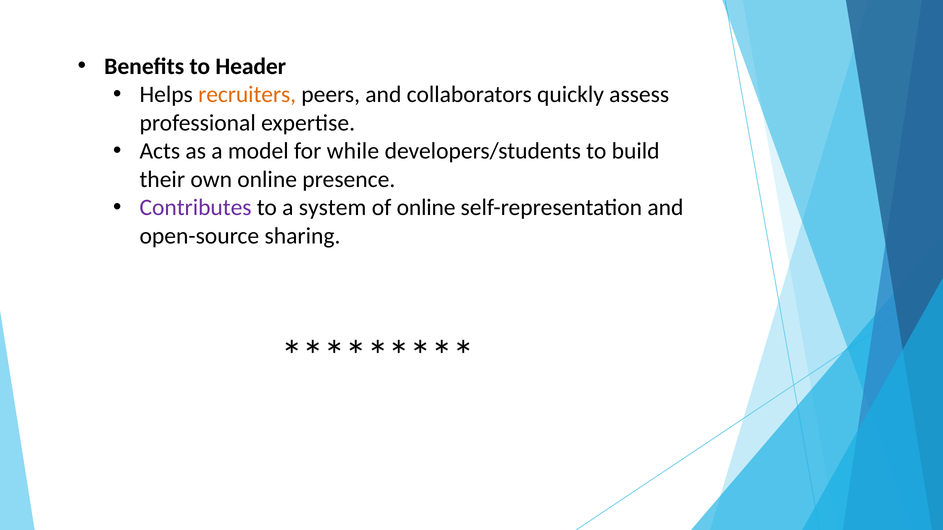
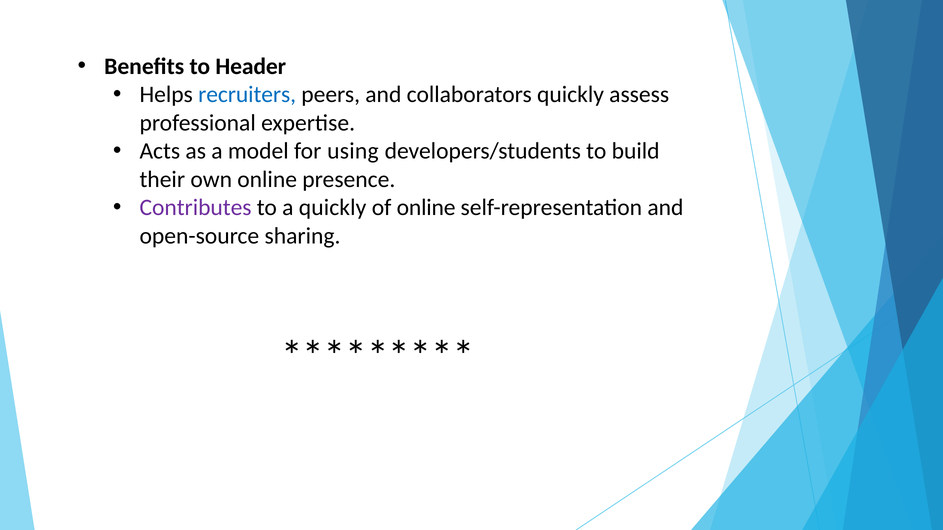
recruiters colour: orange -> blue (247, 95)
while: while -> using (353, 151)
a system: system -> quickly (333, 208)
